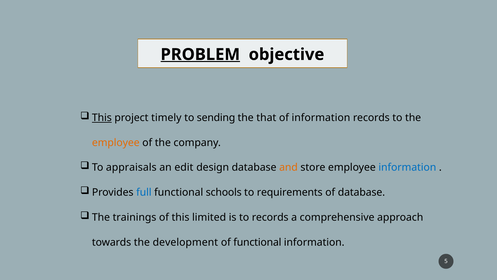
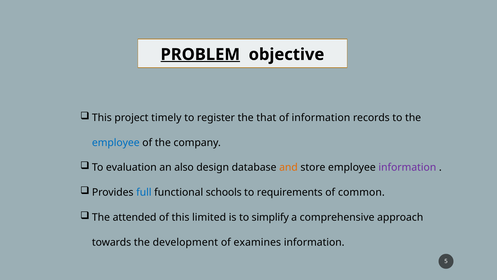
This underline: present -> none (102, 118)
sending: sending -> register (216, 118)
employee colour: orange -> blue (116, 142)
appraisals: appraisals -> evaluation (131, 167)
edit: edit -> also (184, 167)
information colour: blue -> purple (407, 167)
of database: database -> common (361, 192)
trainings: trainings -> attended (135, 217)
to records: records -> simplify (270, 217)
of functional: functional -> examines (257, 242)
